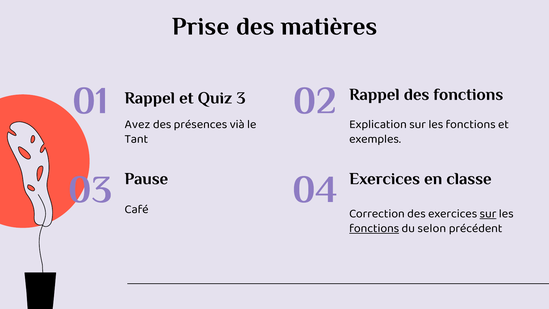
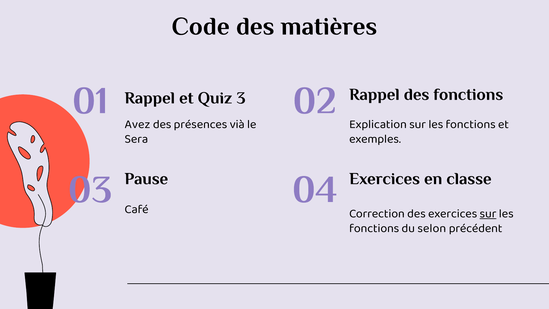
Prise: Prise -> Code (201, 26)
Tant: Tant -> Sera (136, 139)
fonctions underline: present -> none (374, 228)
